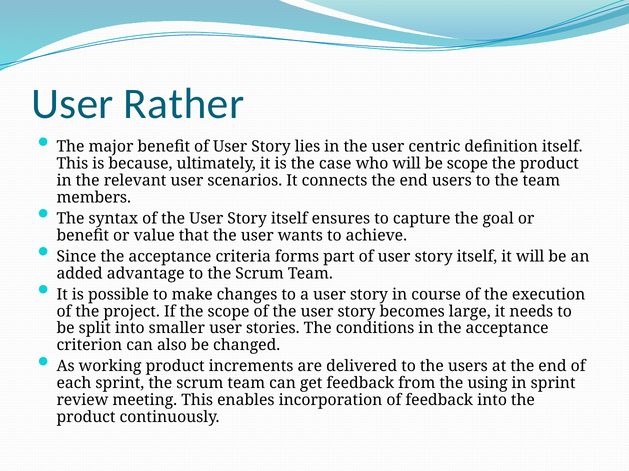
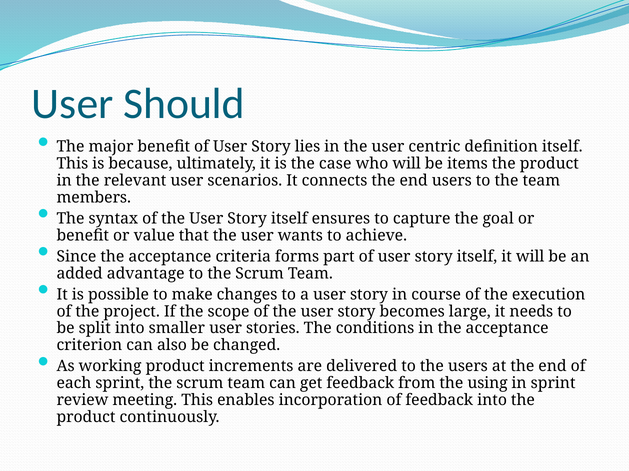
Rather: Rather -> Should (184, 104)
be scope: scope -> items (467, 164)
